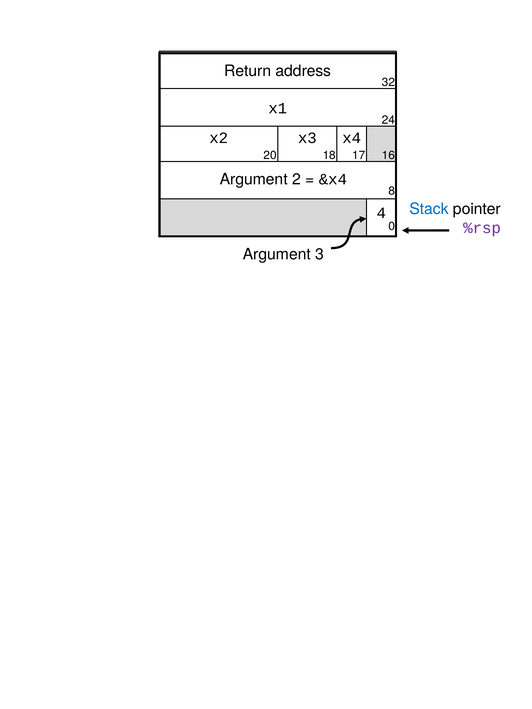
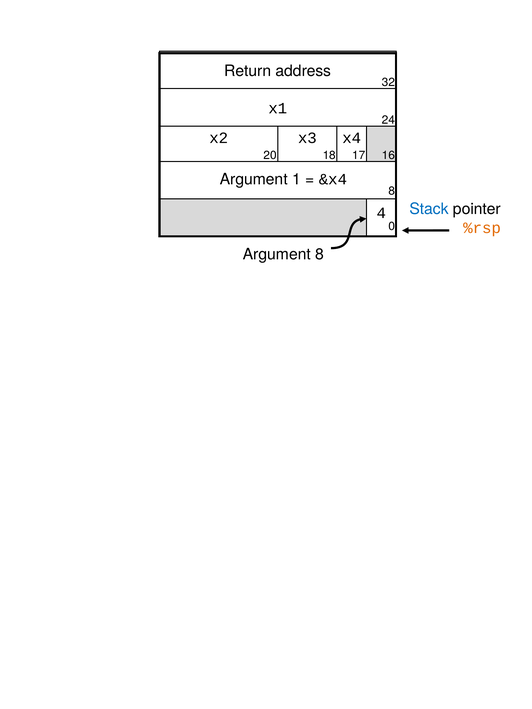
2: 2 -> 1 (296, 179)
%rsp colour: purple -> orange (482, 228)
Argument 3: 3 -> 8 (320, 254)
